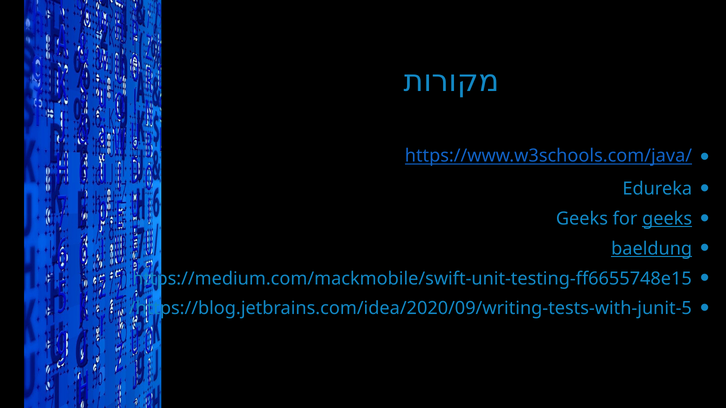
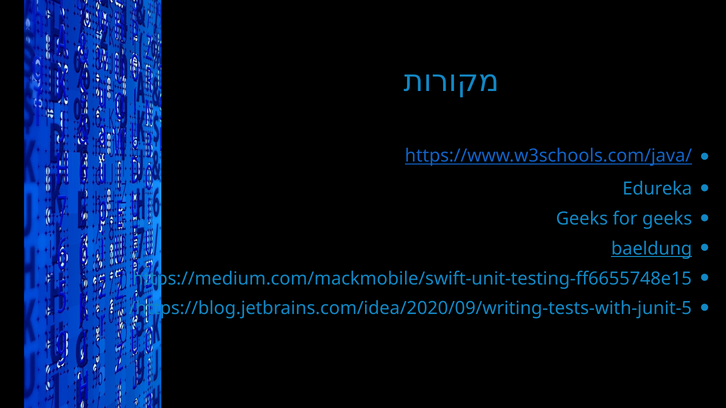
geeks underline: present -> none (667, 219)
